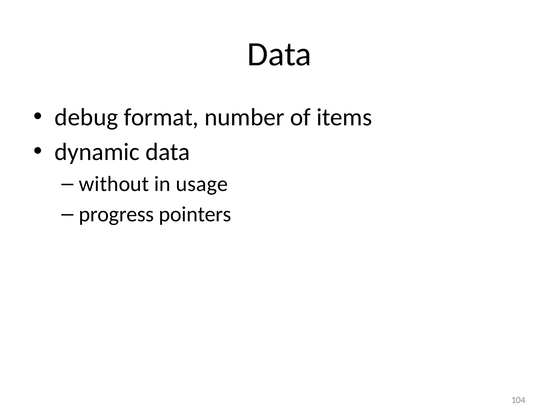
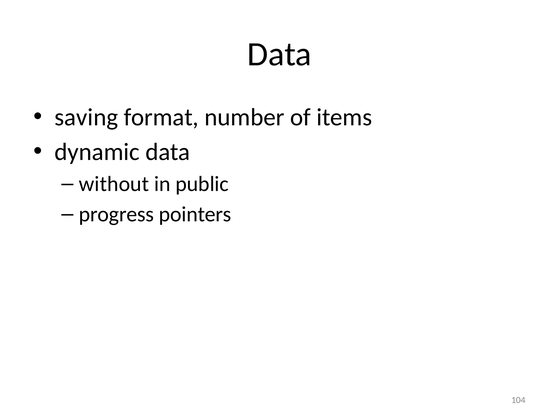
debug: debug -> saving (86, 117)
usage: usage -> public (202, 184)
